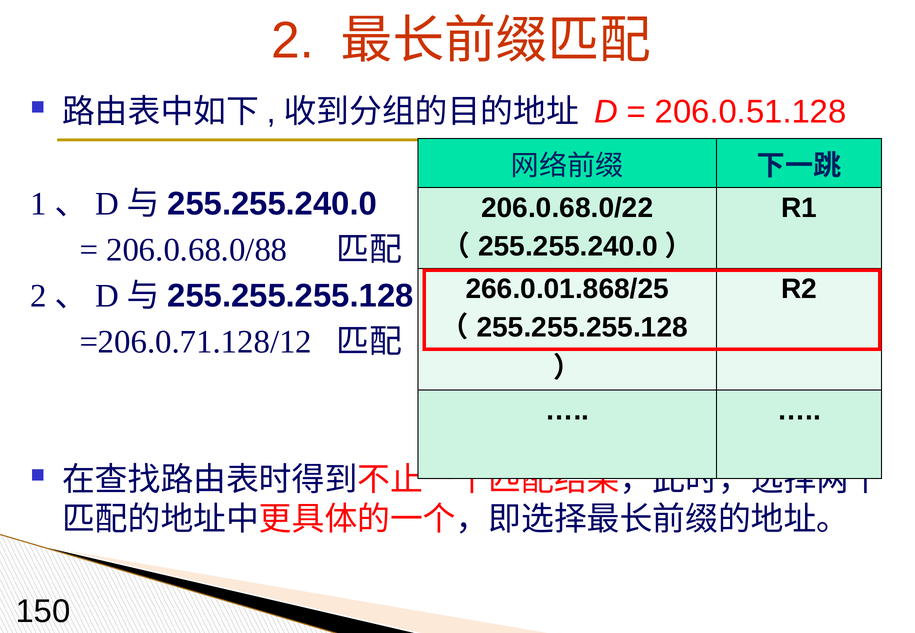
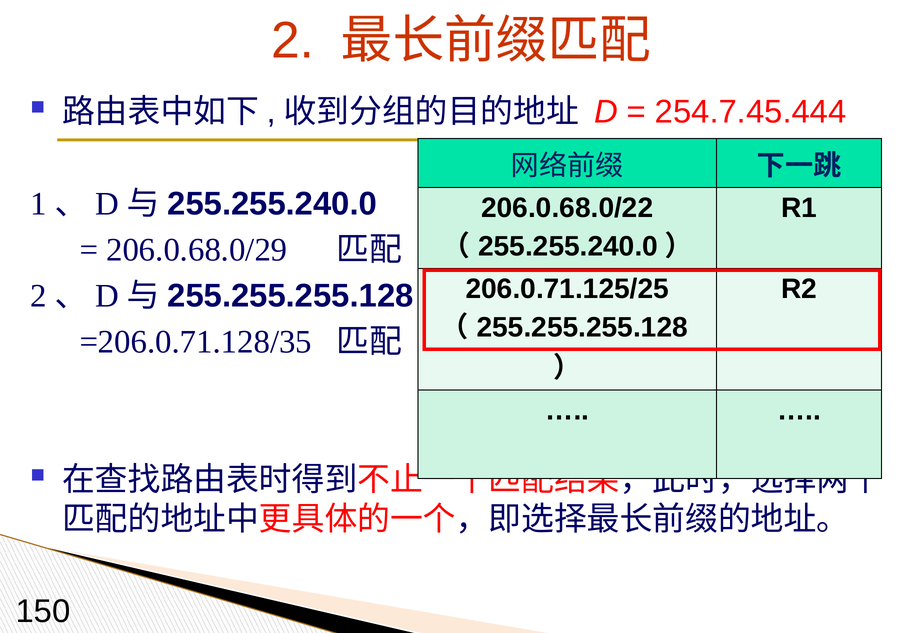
206.0.51.128: 206.0.51.128 -> 254.7.45.444 (751, 112)
206.0.68.0/88: 206.0.68.0/88 -> 206.0.68.0/29 (197, 250)
266.0.01.868/25: 266.0.01.868/25 -> 206.0.71.125/25 (567, 289)
=206.0.71.128/12: =206.0.71.128/12 -> =206.0.71.128/35 (196, 342)
